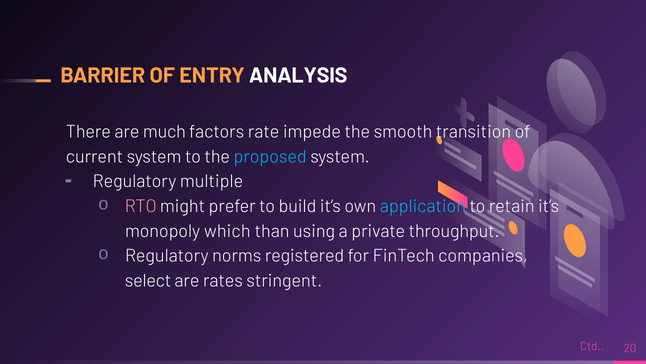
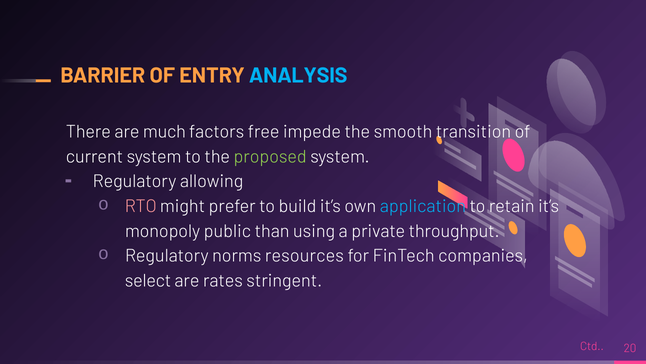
ANALYSIS colour: white -> light blue (298, 75)
rate: rate -> free (264, 132)
proposed colour: light blue -> light green (270, 156)
multiple: multiple -> allowing (212, 181)
which: which -> public (227, 231)
registered: registered -> resources (304, 255)
